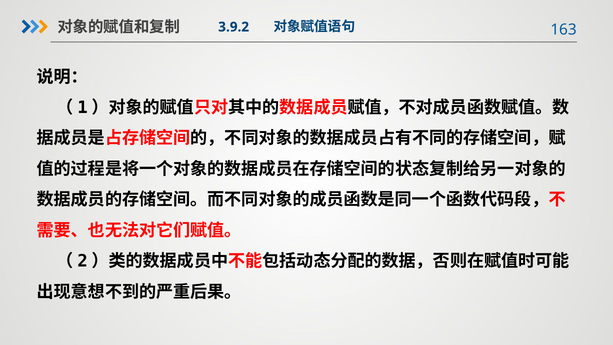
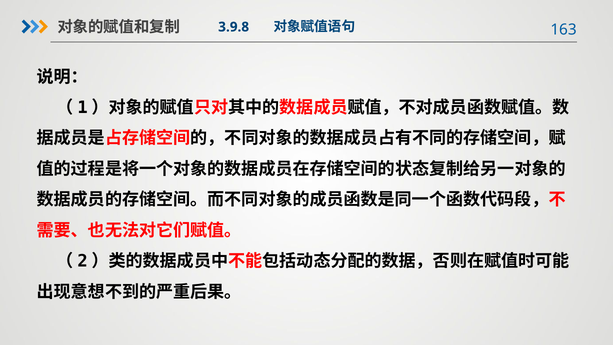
3.9.2: 3.9.2 -> 3.9.8 (234, 27)
